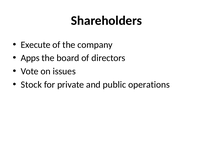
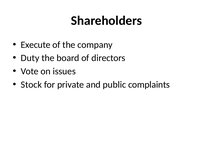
Apps: Apps -> Duty (30, 58)
operations: operations -> complaints (149, 84)
